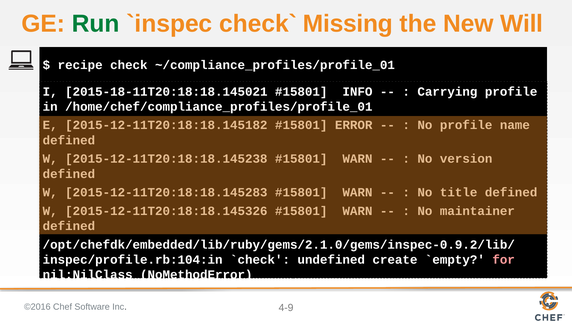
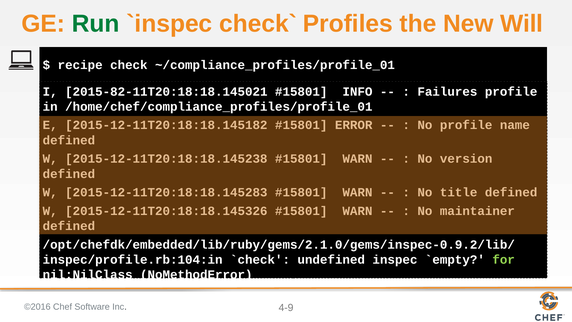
Missing: Missing -> Profiles (348, 24)
2015-18-11T20:18:18.145021: 2015-18-11T20:18:18.145021 -> 2015-82-11T20:18:18.145021 (166, 91)
Carrying: Carrying -> Failures (447, 91)
create: create -> inspec (395, 260)
for colour: pink -> light green (504, 260)
